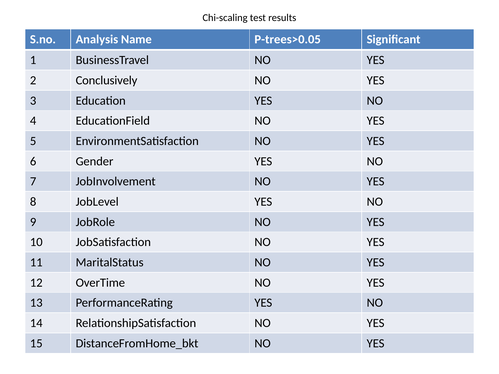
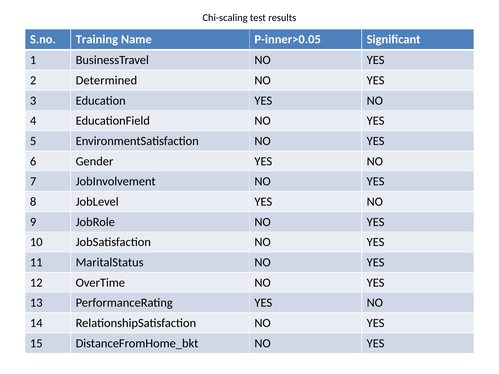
Analysis: Analysis -> Training (97, 39)
P-trees>0.05: P-trees>0.05 -> P-inner>0.05 (288, 39)
Conclusively: Conclusively -> Determined (106, 80)
